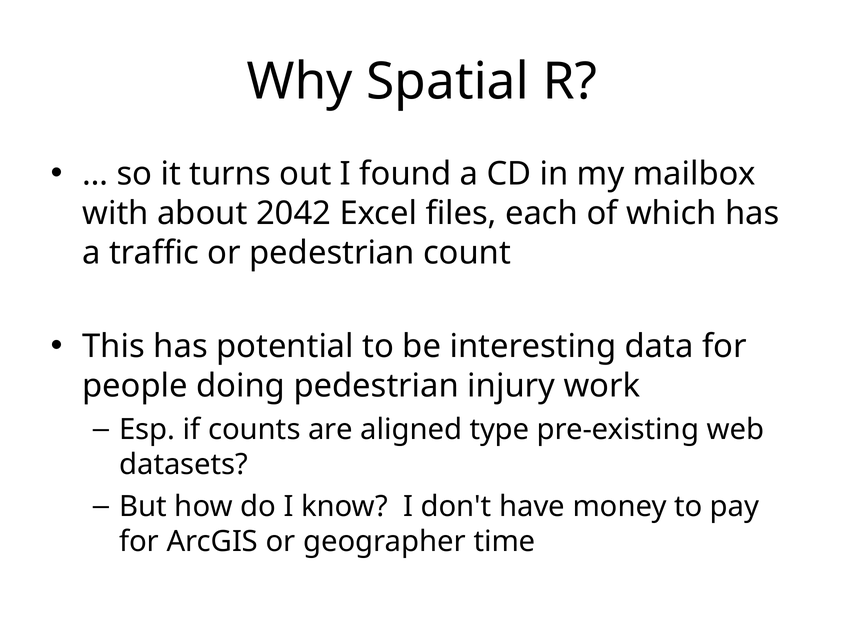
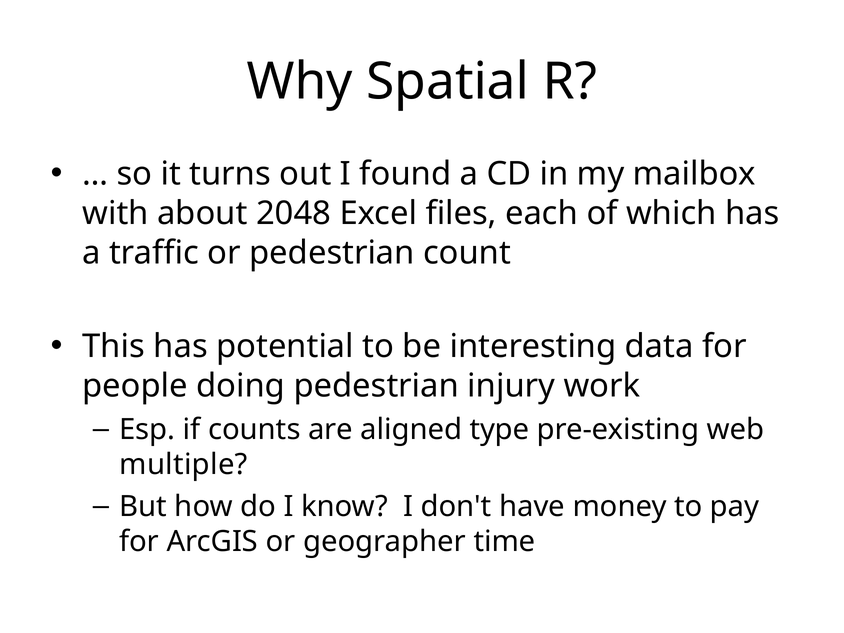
2042: 2042 -> 2048 (294, 213)
datasets: datasets -> multiple (184, 465)
